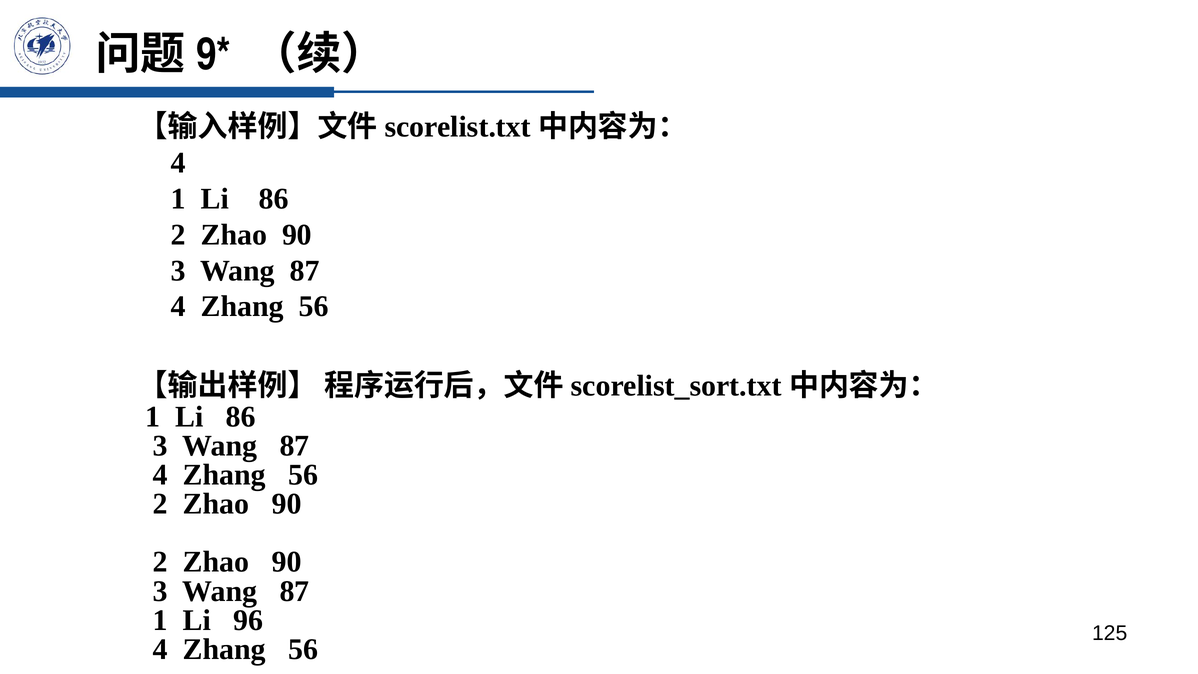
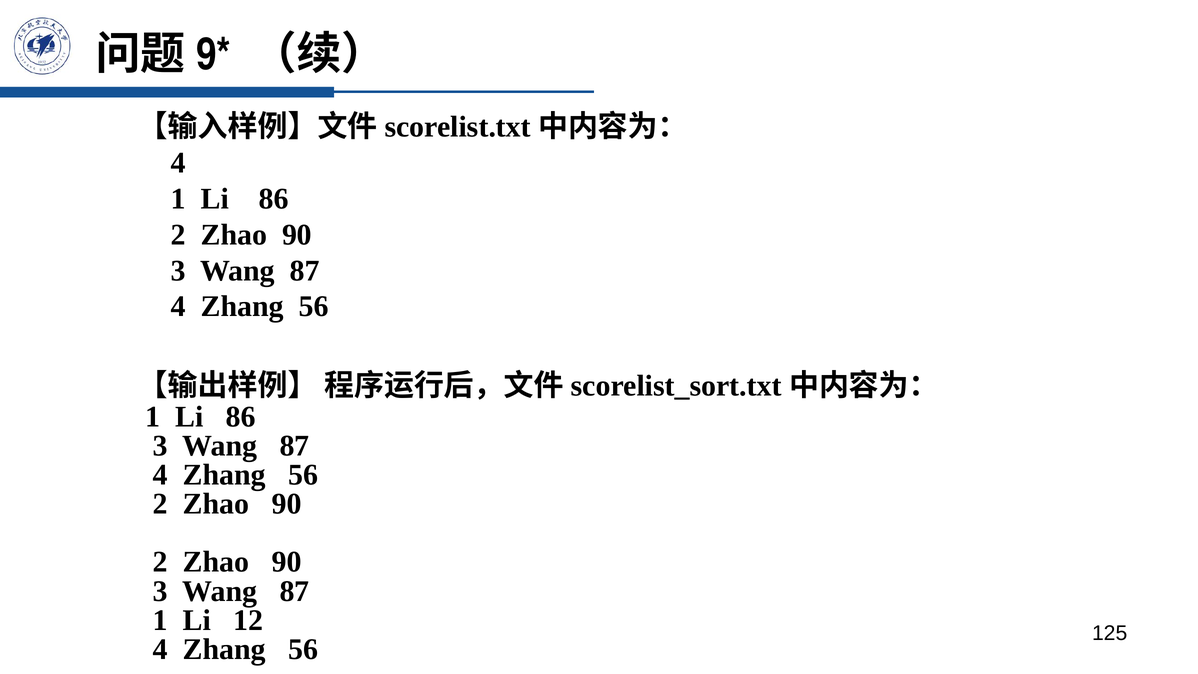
96: 96 -> 12 (248, 620)
